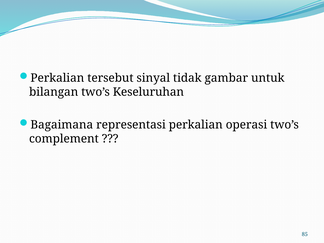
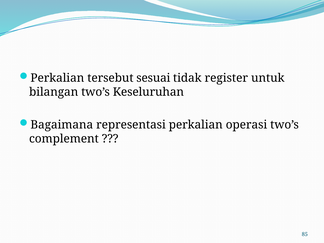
sinyal: sinyal -> sesuai (153, 78)
gambar: gambar -> register (226, 78)
